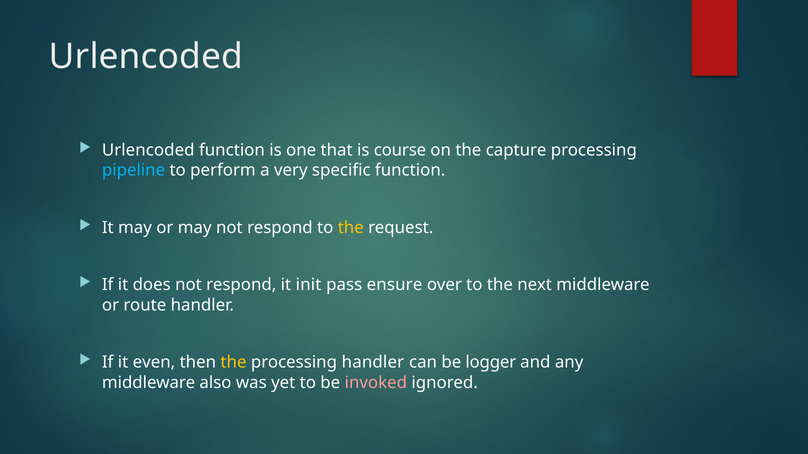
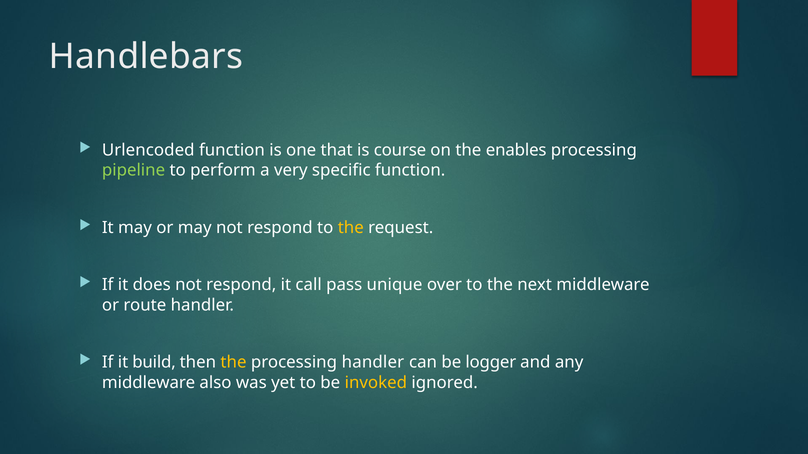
Urlencoded: Urlencoded -> Handlebars (146, 57)
capture: capture -> enables (516, 150)
pipeline colour: light blue -> light green (134, 171)
init: init -> call (309, 285)
ensure: ensure -> unique (395, 285)
even: even -> build (154, 363)
invoked colour: pink -> yellow (376, 383)
